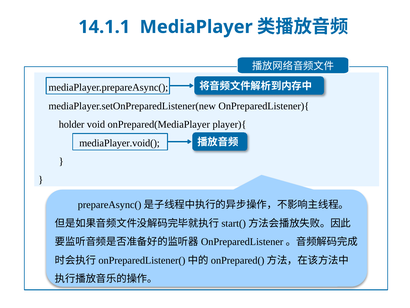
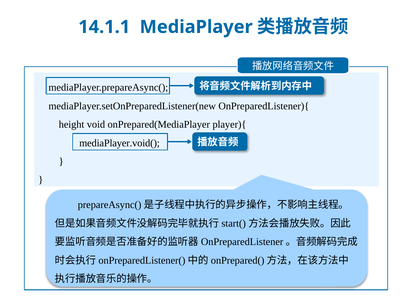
holder: holder -> height (72, 124)
